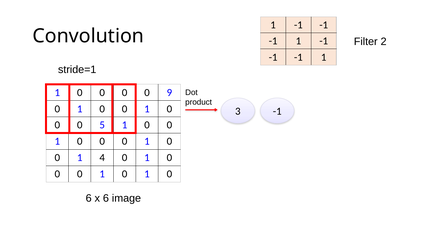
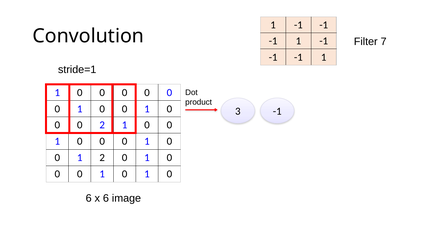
2: 2 -> 7 (384, 42)
9: 9 -> 0 (169, 92)
0 5: 5 -> 2 (102, 125)
1 4: 4 -> 2 (102, 158)
